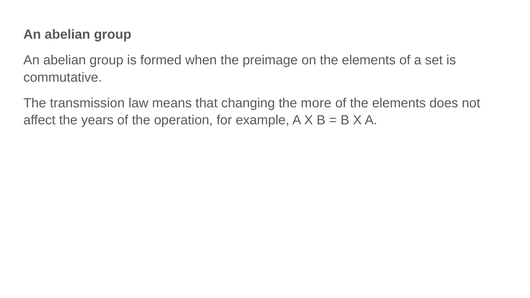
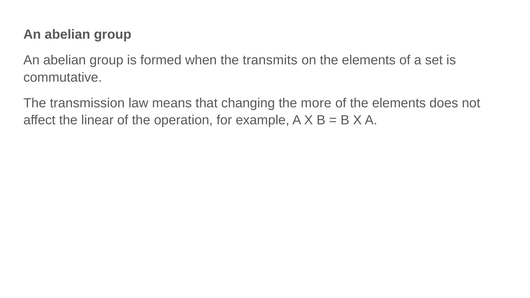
preimage: preimage -> transmits (270, 60)
years: years -> linear (97, 120)
